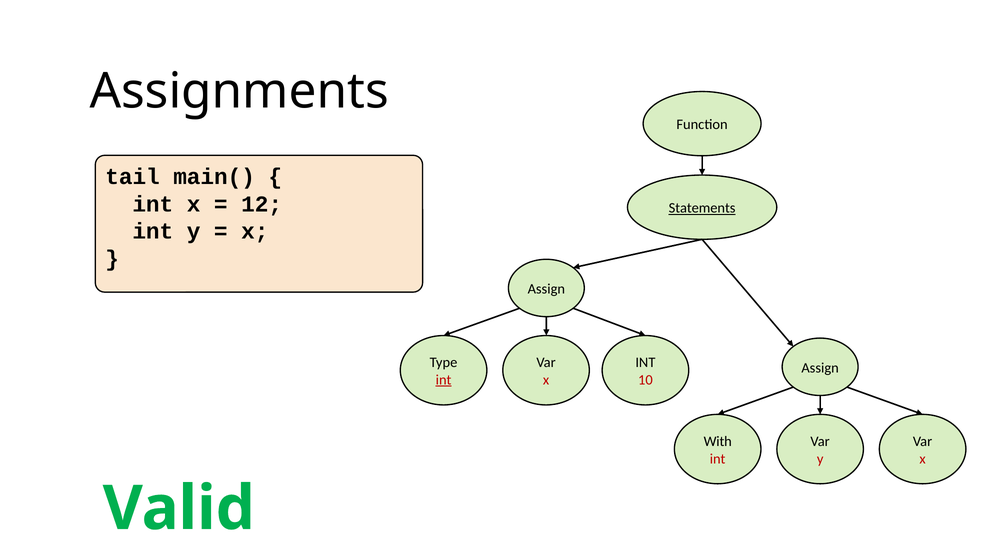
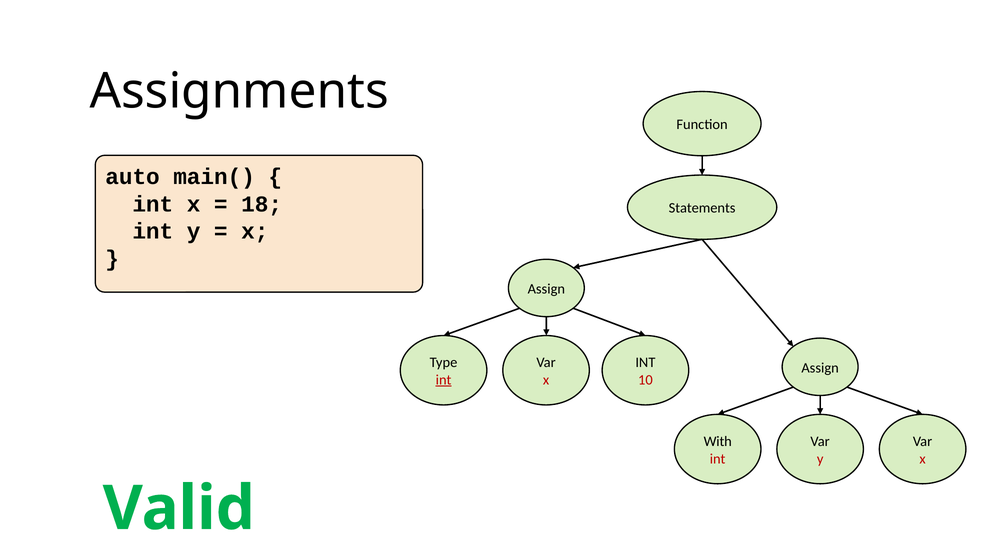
tail: tail -> auto (133, 177)
12: 12 -> 18 (262, 204)
Statements underline: present -> none (702, 208)
